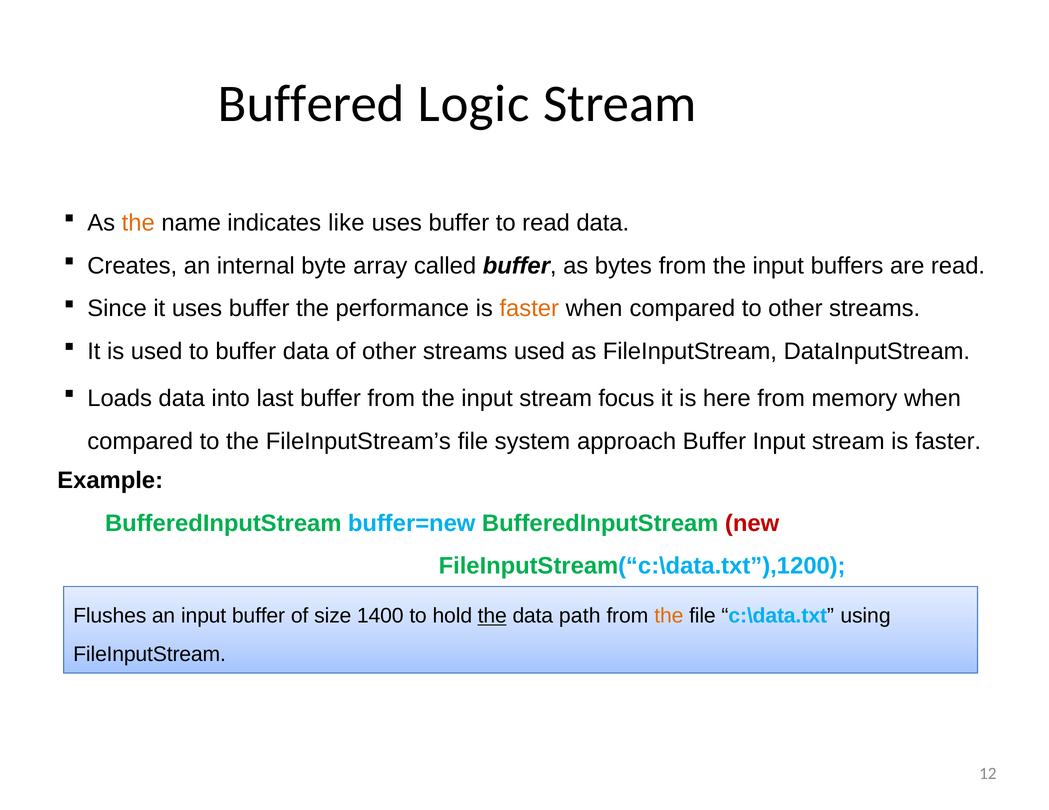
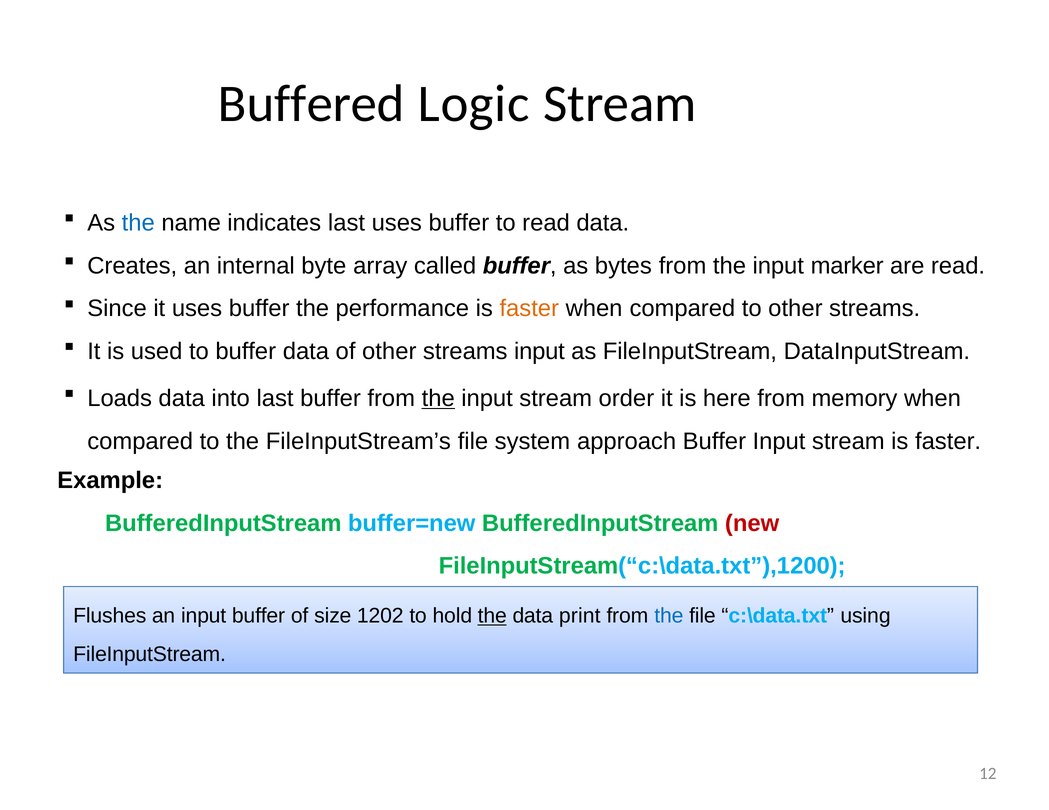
the colour: orange -> blue (138, 223)
indicates like: like -> last (347, 223)
buffers: buffers -> marker (847, 266)
streams used: used -> input (539, 352)
the underline: none -> present (438, 399)
focus: focus -> order (626, 399)
1400: 1400 -> 1202 (380, 616)
path: path -> print (580, 616)
the colour: orange -> blue (669, 616)
